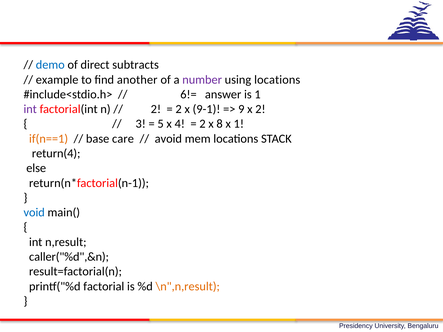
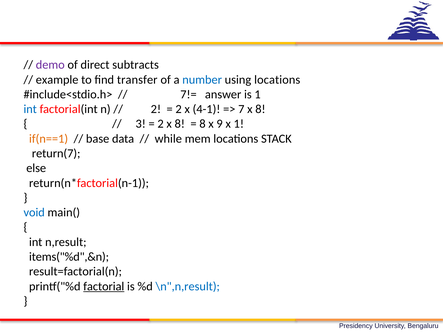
demo colour: blue -> purple (50, 65)
another: another -> transfer (137, 80)
number colour: purple -> blue (202, 80)
6!=: 6!= -> 7!= (188, 94)
int colour: purple -> blue (30, 109)
9-1: 9-1 -> 4-1 (206, 109)
9: 9 -> 7 (241, 109)
2: 2 -> 8 (260, 109)
5: 5 -> 2 (161, 124)
4: 4 -> 8 (180, 124)
2: 2 -> 8 (202, 124)
8: 8 -> 9 (220, 124)
care: care -> data (123, 139)
avoid: avoid -> while (168, 139)
return(4: return(4 -> return(7 (56, 154)
caller("%d",&n: caller("%d",&n -> items("%d",&n (69, 257)
factorial underline: none -> present (104, 287)
\n",n,result colour: orange -> blue (188, 287)
